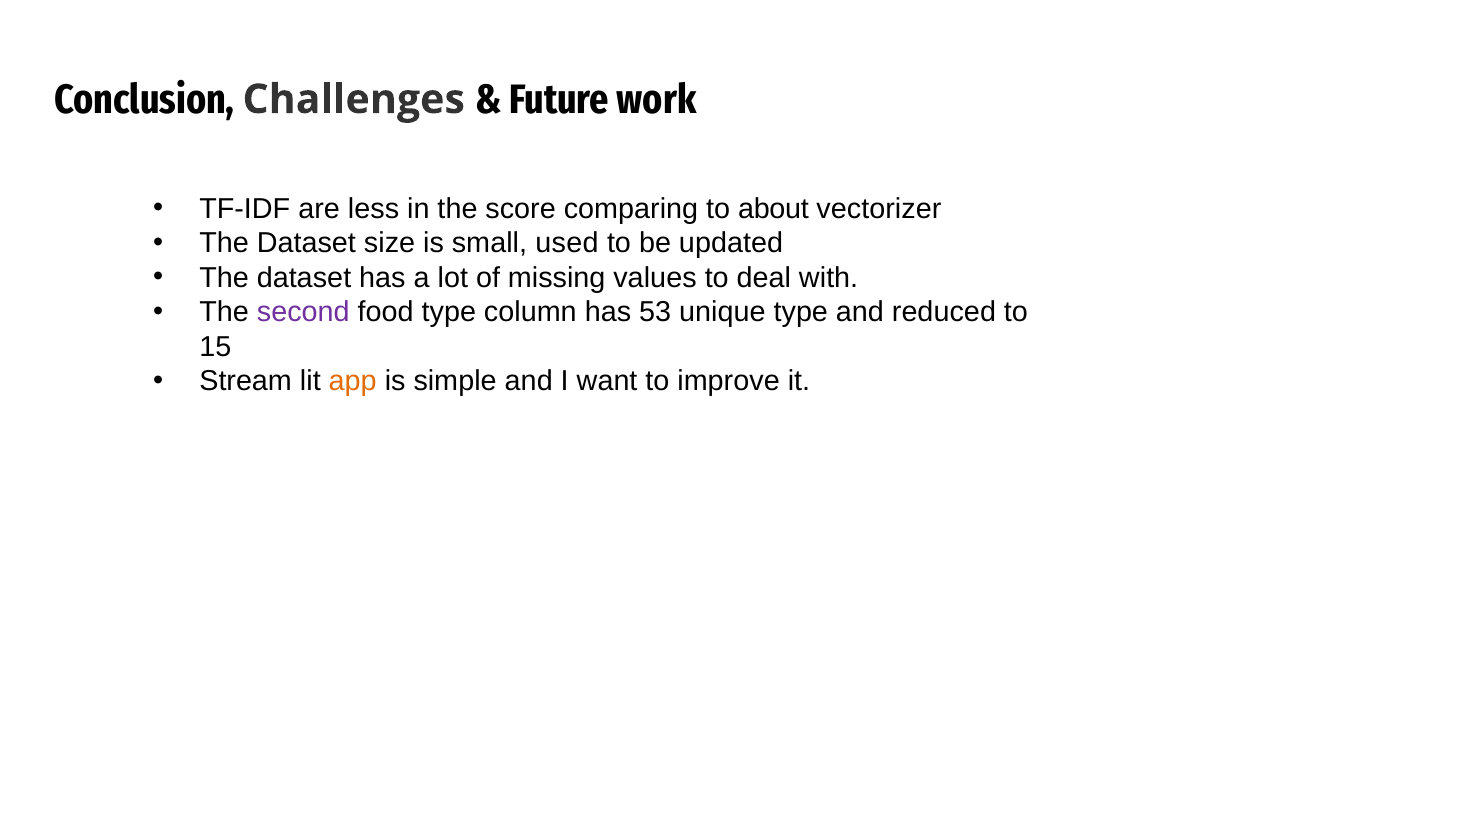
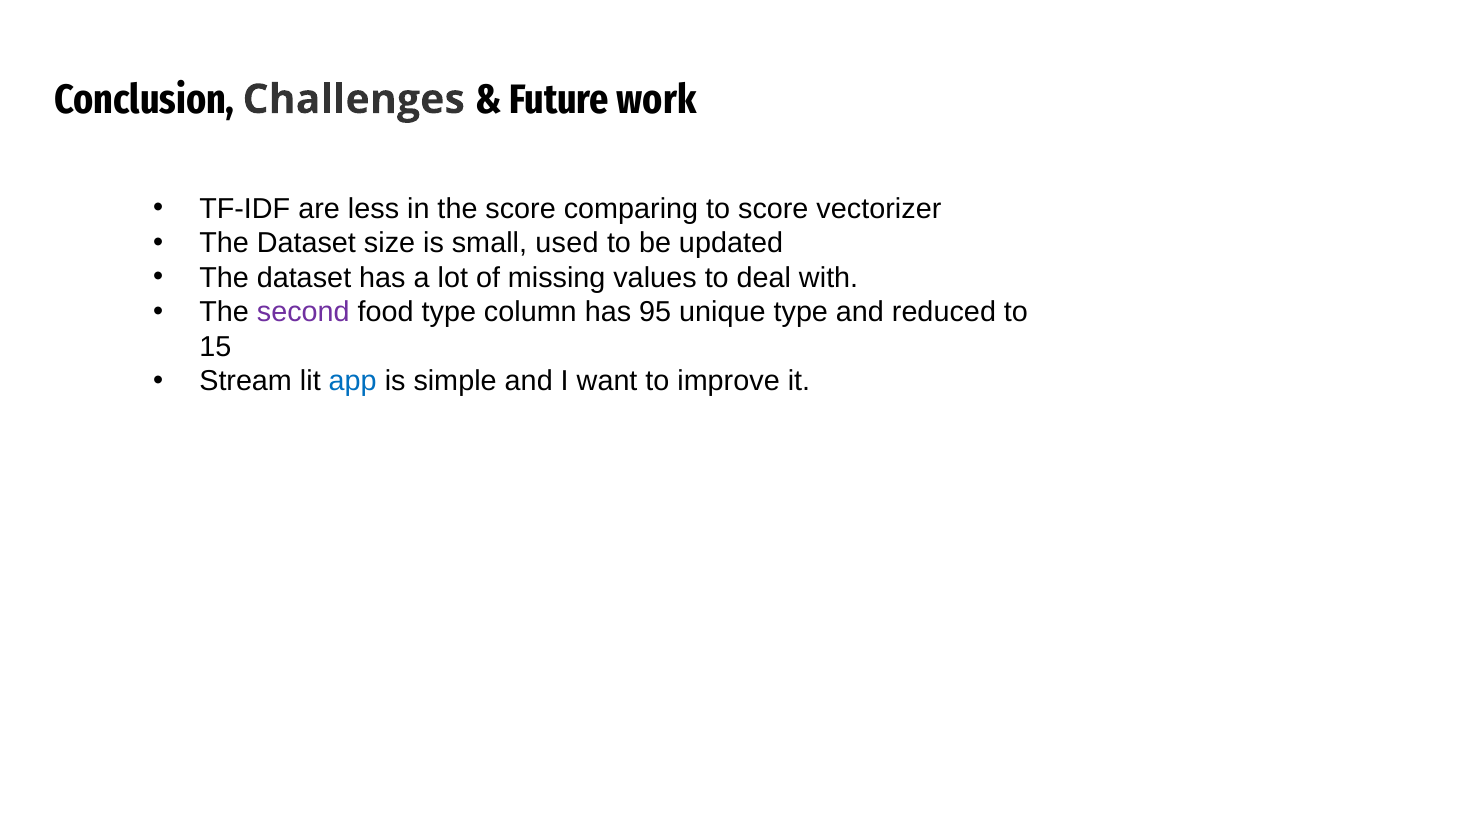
to about: about -> score (773, 208)
53: 53 -> 95 (655, 312)
app colour: orange -> blue (353, 381)
